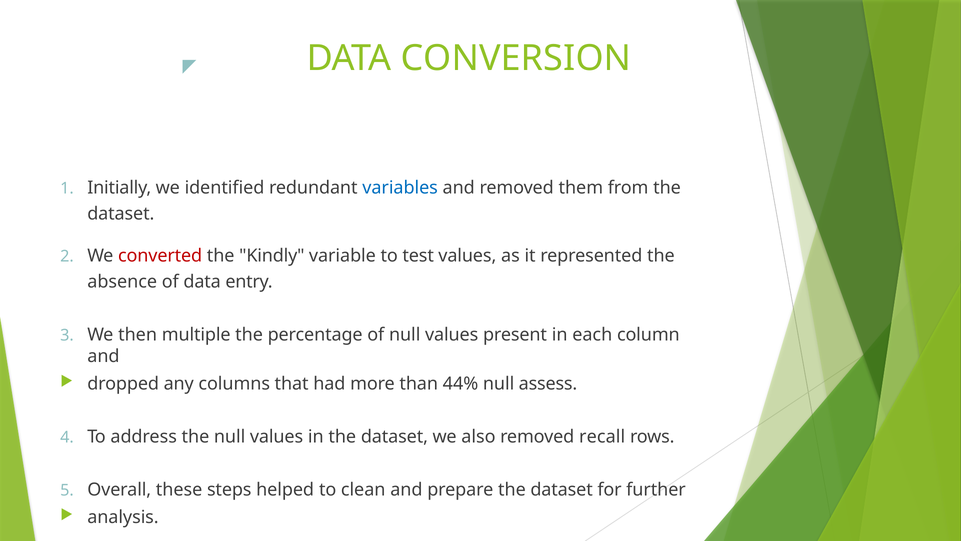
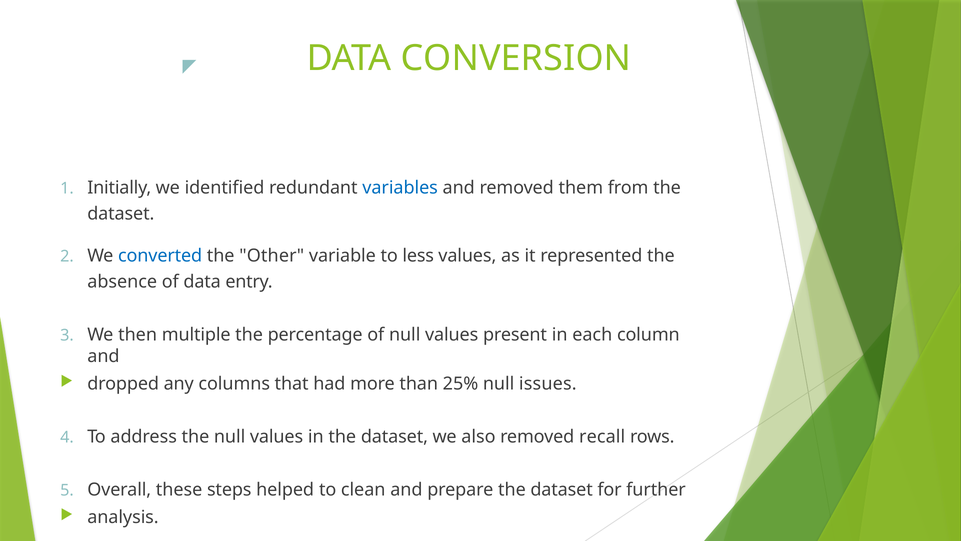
converted colour: red -> blue (160, 256)
Kindly: Kindly -> Other (272, 256)
test: test -> less (418, 256)
44%: 44% -> 25% (461, 384)
assess: assess -> issues (548, 384)
